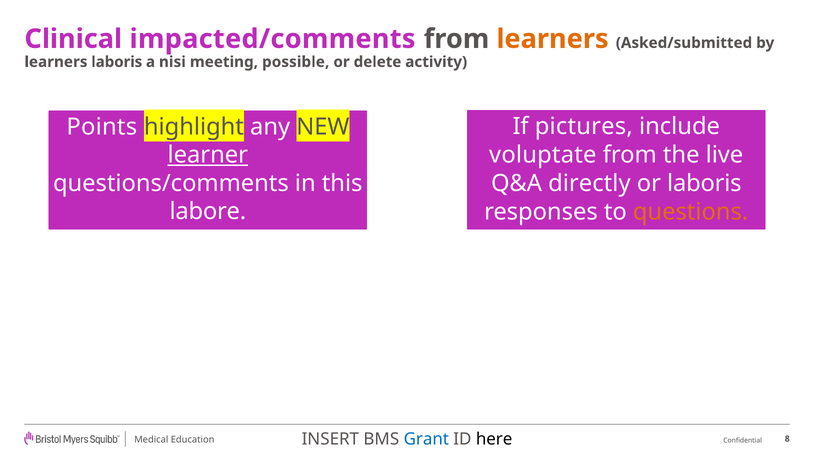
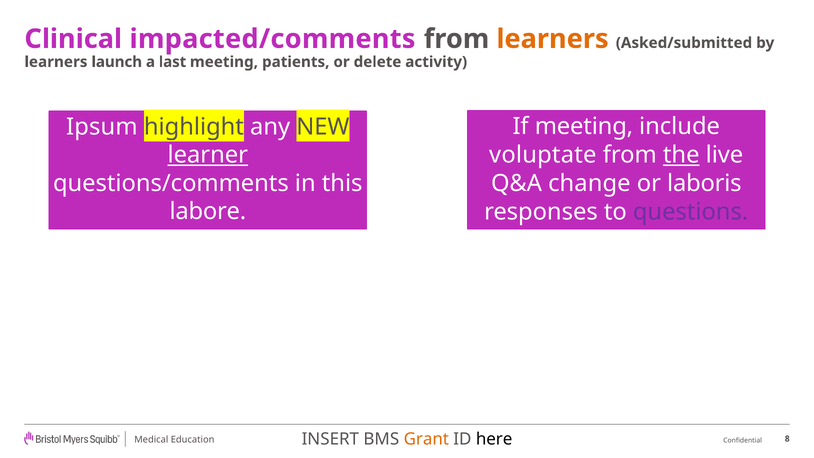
learners laboris: laboris -> launch (117, 62)
nisi: nisi -> last (173, 62)
possible: possible -> patients (296, 62)
If pictures: pictures -> meeting (584, 127)
Points: Points -> Ipsum (102, 127)
the underline: none -> present (681, 155)
directly: directly -> change (589, 184)
questions colour: orange -> purple (691, 212)
Grant colour: blue -> orange (426, 439)
